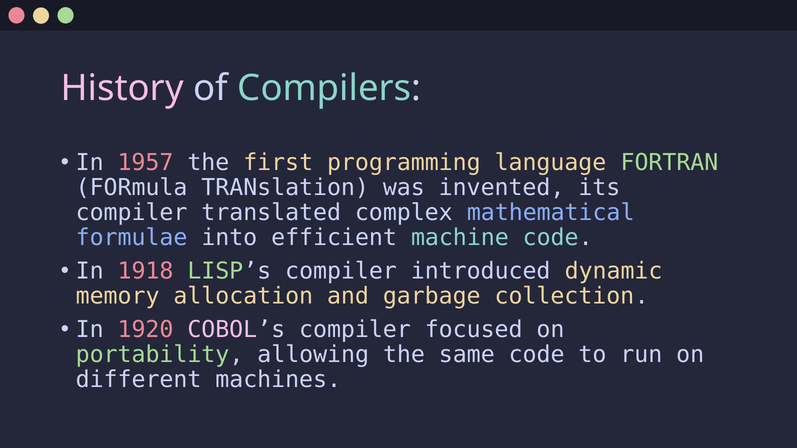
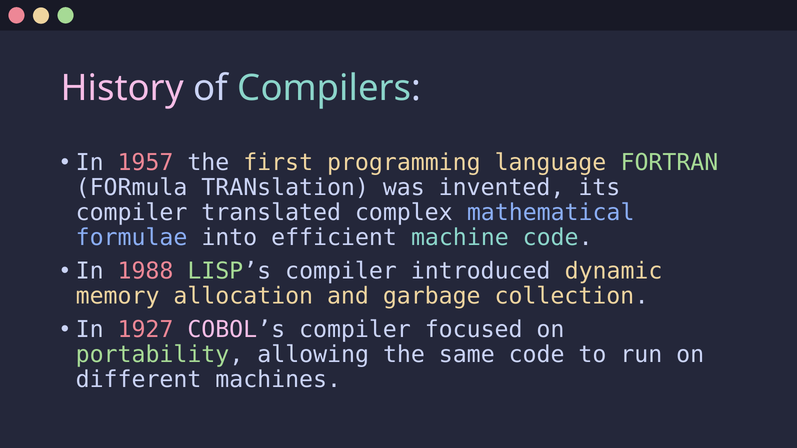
1918: 1918 -> 1988 (145, 271)
1920: 1920 -> 1927 (145, 330)
